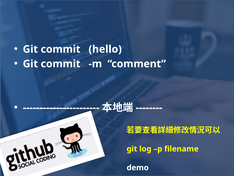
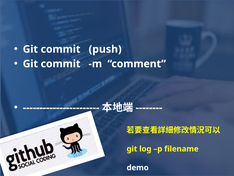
hello: hello -> push (105, 49)
